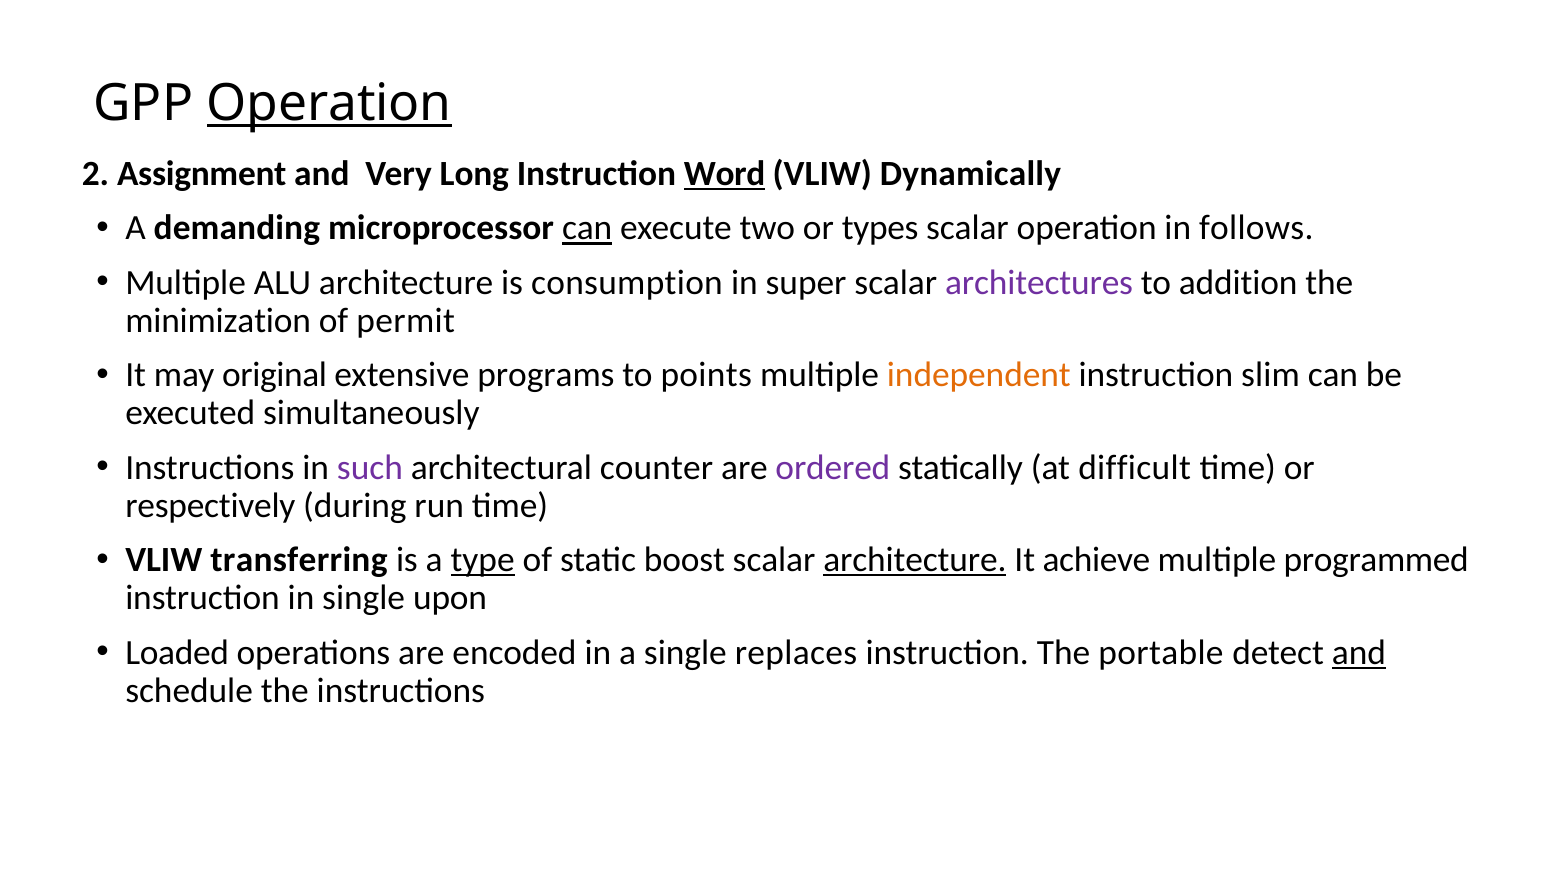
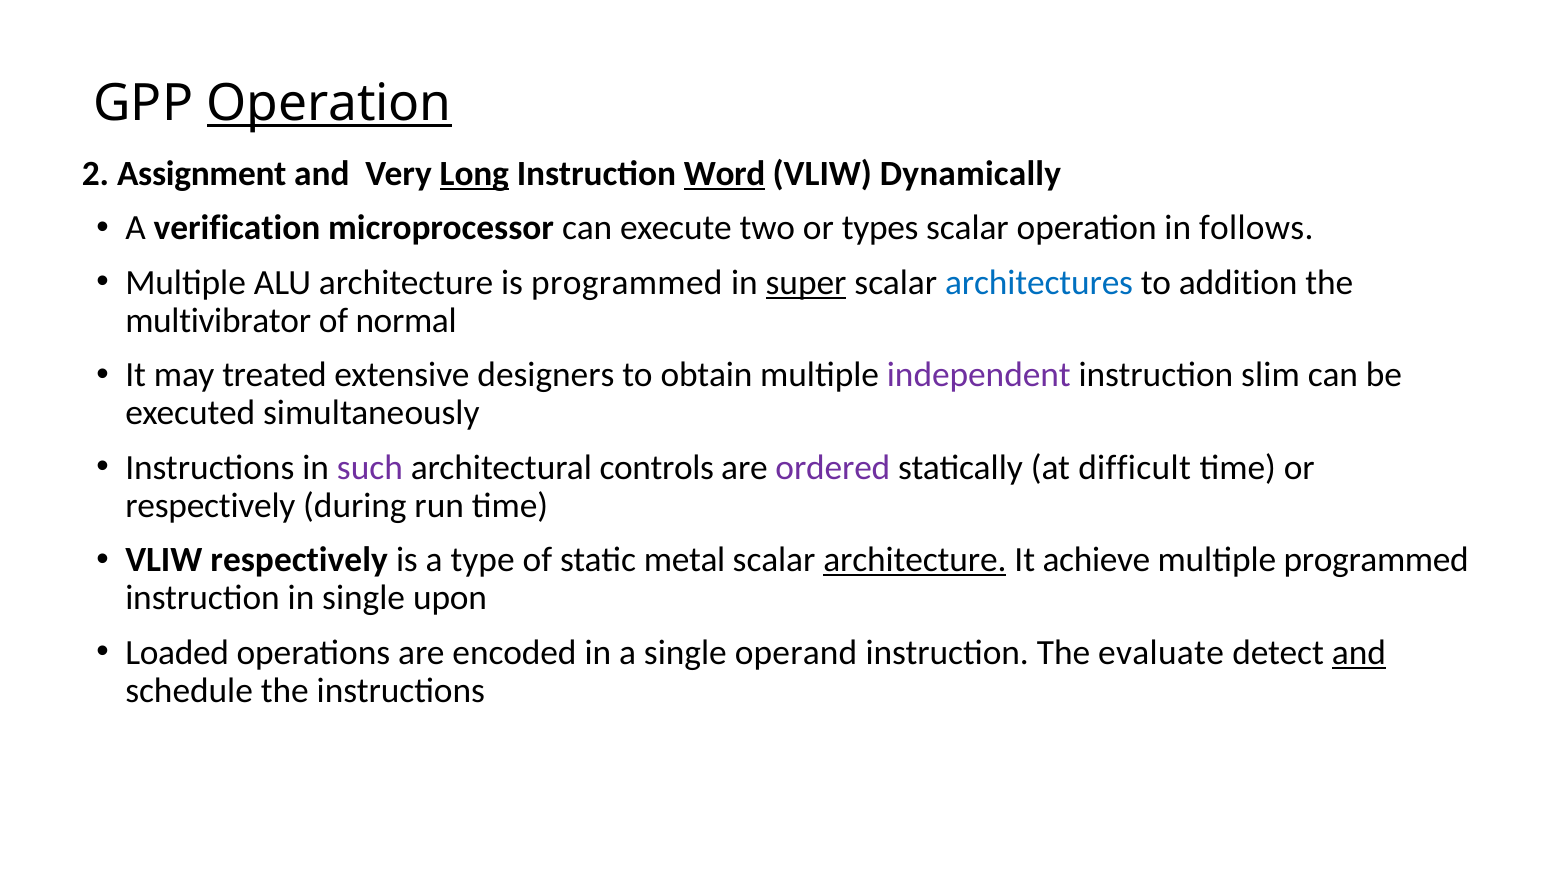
Long underline: none -> present (474, 174)
demanding: demanding -> verification (237, 228)
can underline: present -> none (587, 228)
is consumption: consumption -> programmed (627, 283)
super underline: none -> present (806, 283)
architectures colour: purple -> blue (1039, 283)
minimization: minimization -> multivibrator (218, 321)
permit: permit -> normal (406, 321)
original: original -> treated (275, 375)
programs: programs -> designers (546, 375)
points: points -> obtain (706, 375)
independent colour: orange -> purple (979, 375)
counter: counter -> controls (657, 468)
VLIW transferring: transferring -> respectively (299, 560)
type underline: present -> none (483, 560)
boost: boost -> metal (685, 560)
replaces: replaces -> operand (796, 652)
portable: portable -> evaluate (1161, 652)
